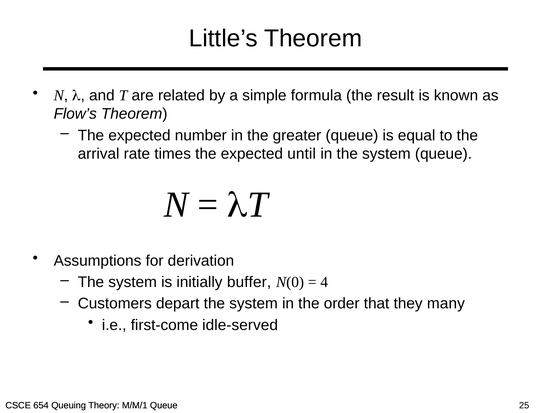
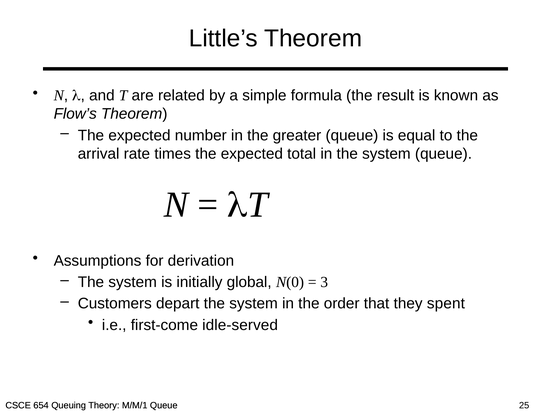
until: until -> total (302, 154)
buffer: buffer -> global (249, 282)
4: 4 -> 3 (324, 282)
many: many -> spent (446, 304)
